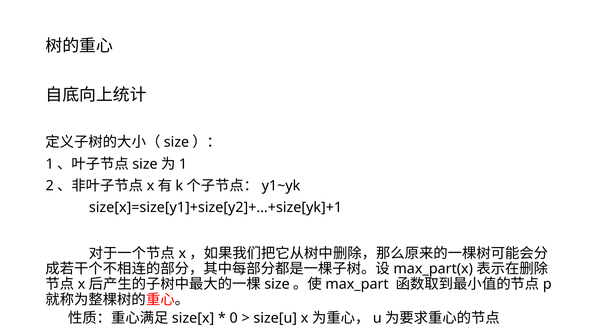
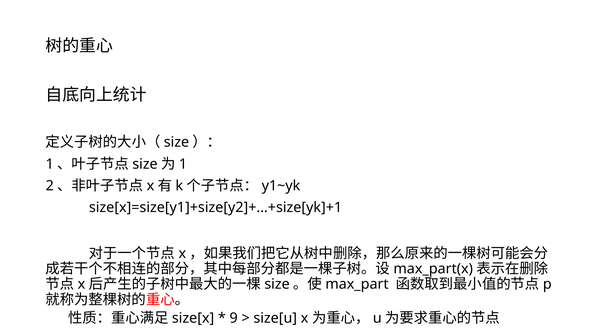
0: 0 -> 9 (234, 319)
